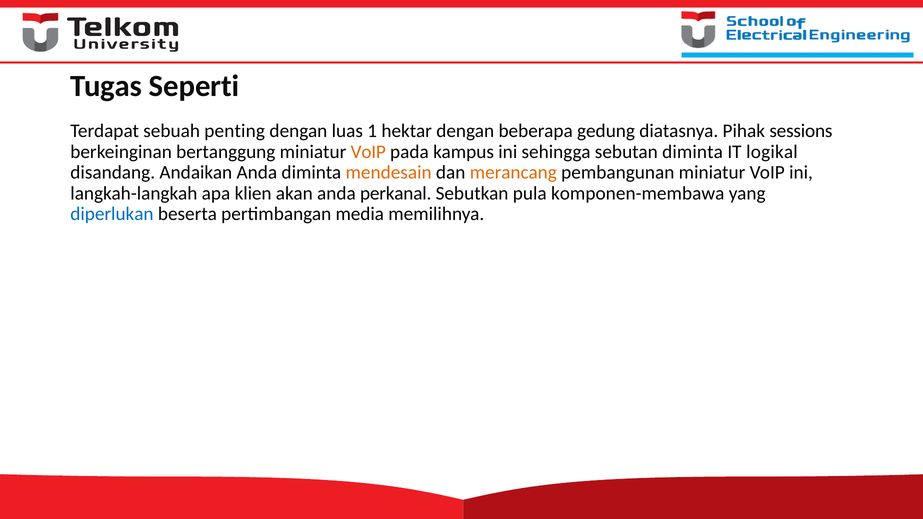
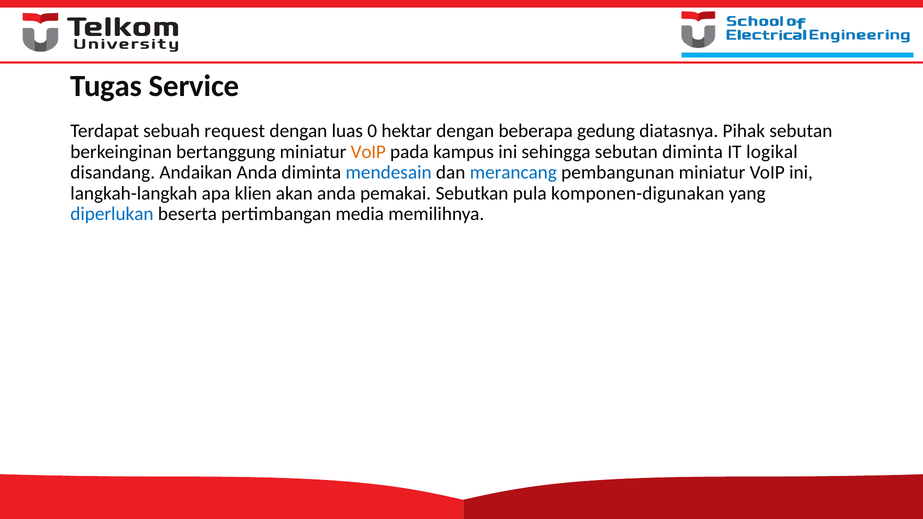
Seperti: Seperti -> Service (194, 86)
penting: penting -> request (235, 131)
1: 1 -> 0 (372, 131)
Pihak sessions: sessions -> sebutan (801, 131)
mendesain colour: orange -> blue (389, 173)
merancang colour: orange -> blue (513, 173)
perkanal: perkanal -> pemakai (396, 193)
komponen-membawa: komponen-membawa -> komponen-digunakan (638, 193)
